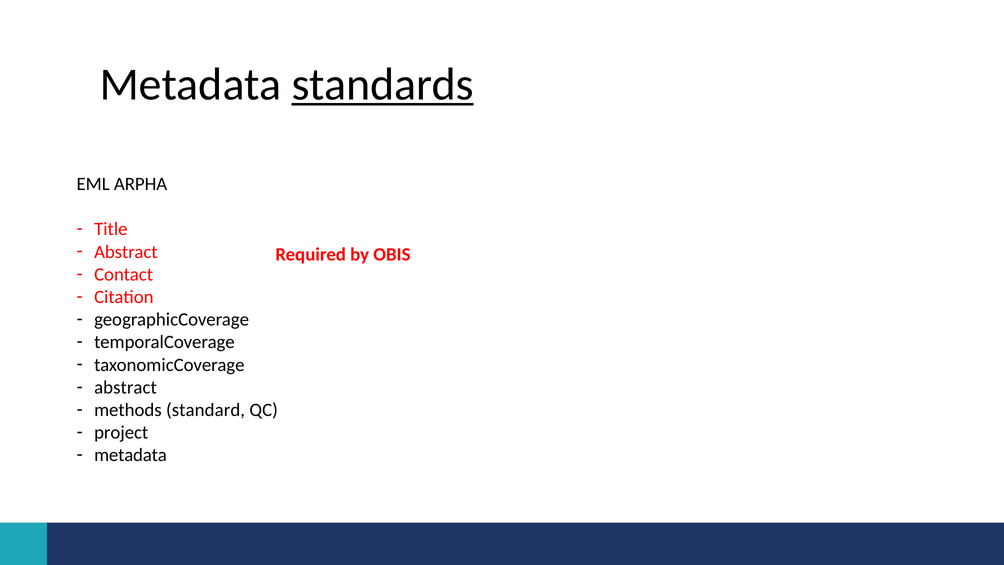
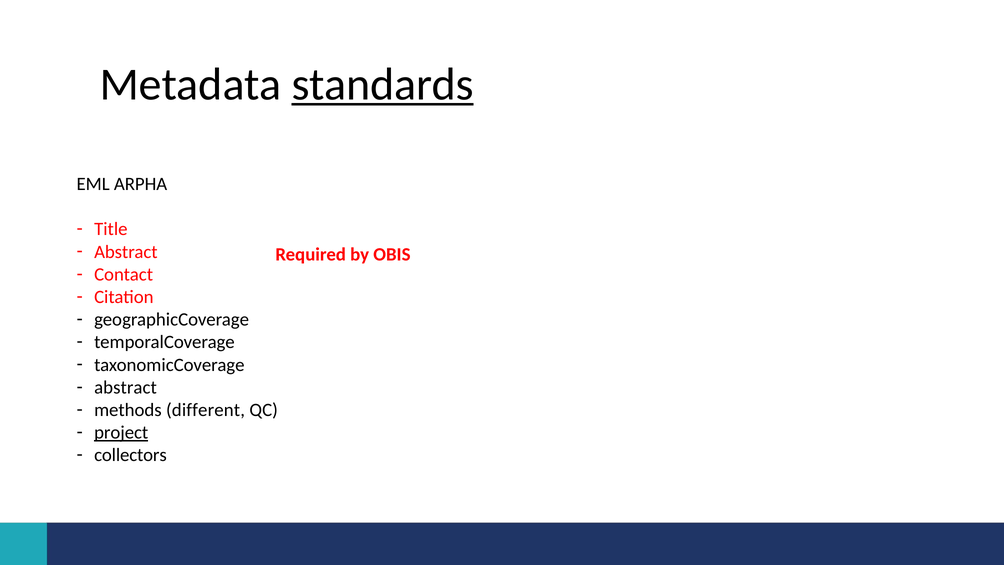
standard: standard -> different (205, 410)
project underline: none -> present (121, 432)
metadata: metadata -> collectors (130, 455)
